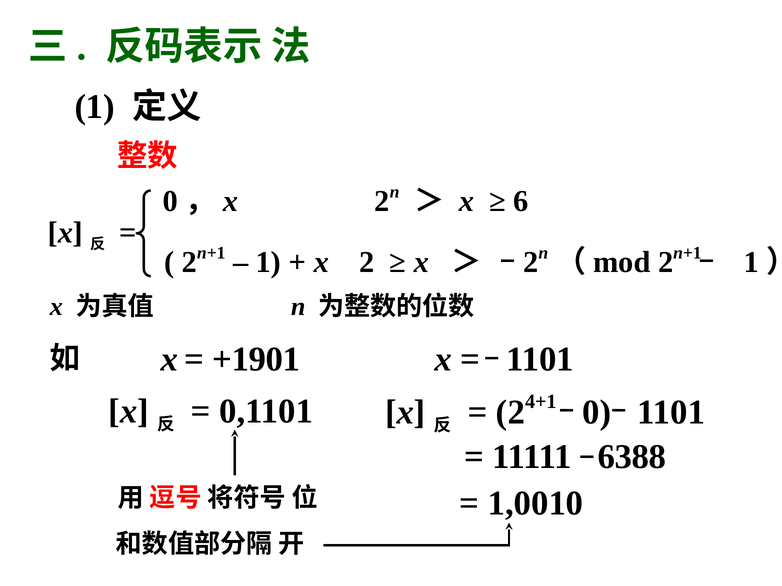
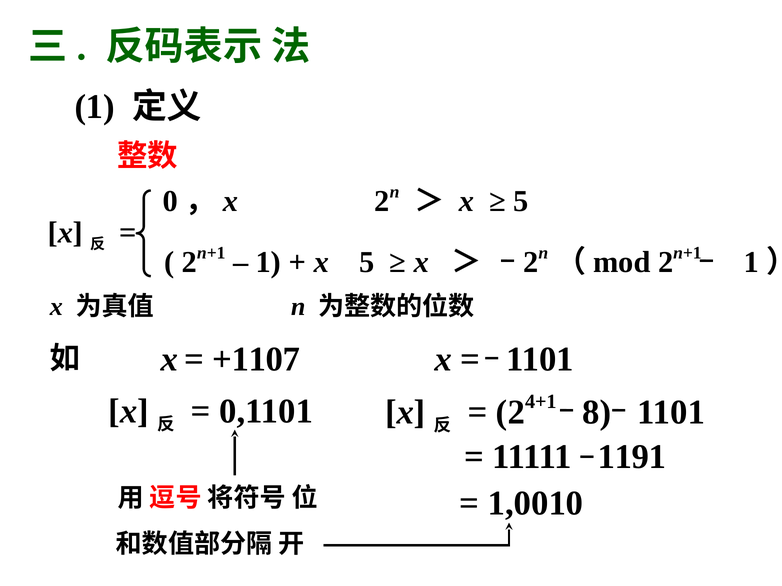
6: 6 -> 5 (521, 201)
2: 2 -> 5 (367, 263)
+1901: +1901 -> +1107 (256, 359)
0: 0 -> 8 (597, 413)
6388: 6388 -> 1191 (632, 457)
